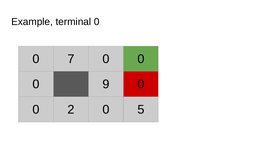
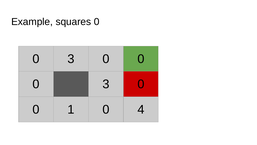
terminal: terminal -> squares (73, 22)
7: 7 -> 3 (71, 59)
9: 9 -> 3 (106, 84)
2: 2 -> 1 (71, 109)
5: 5 -> 4 (141, 109)
